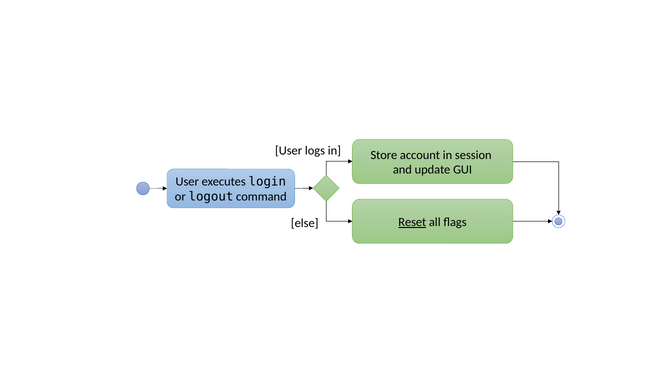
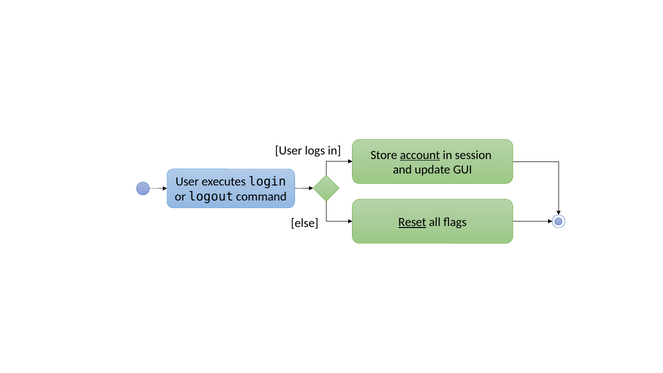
account underline: none -> present (420, 155)
